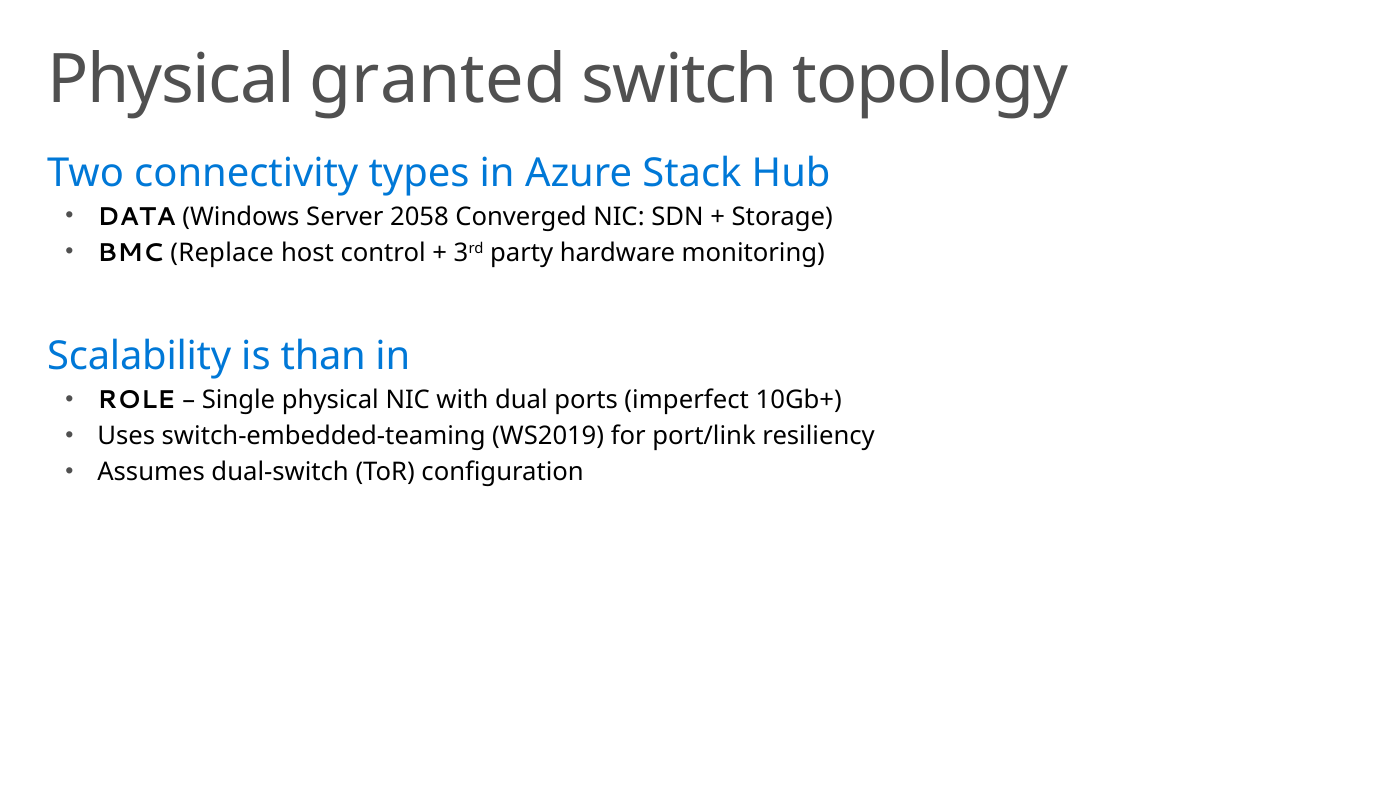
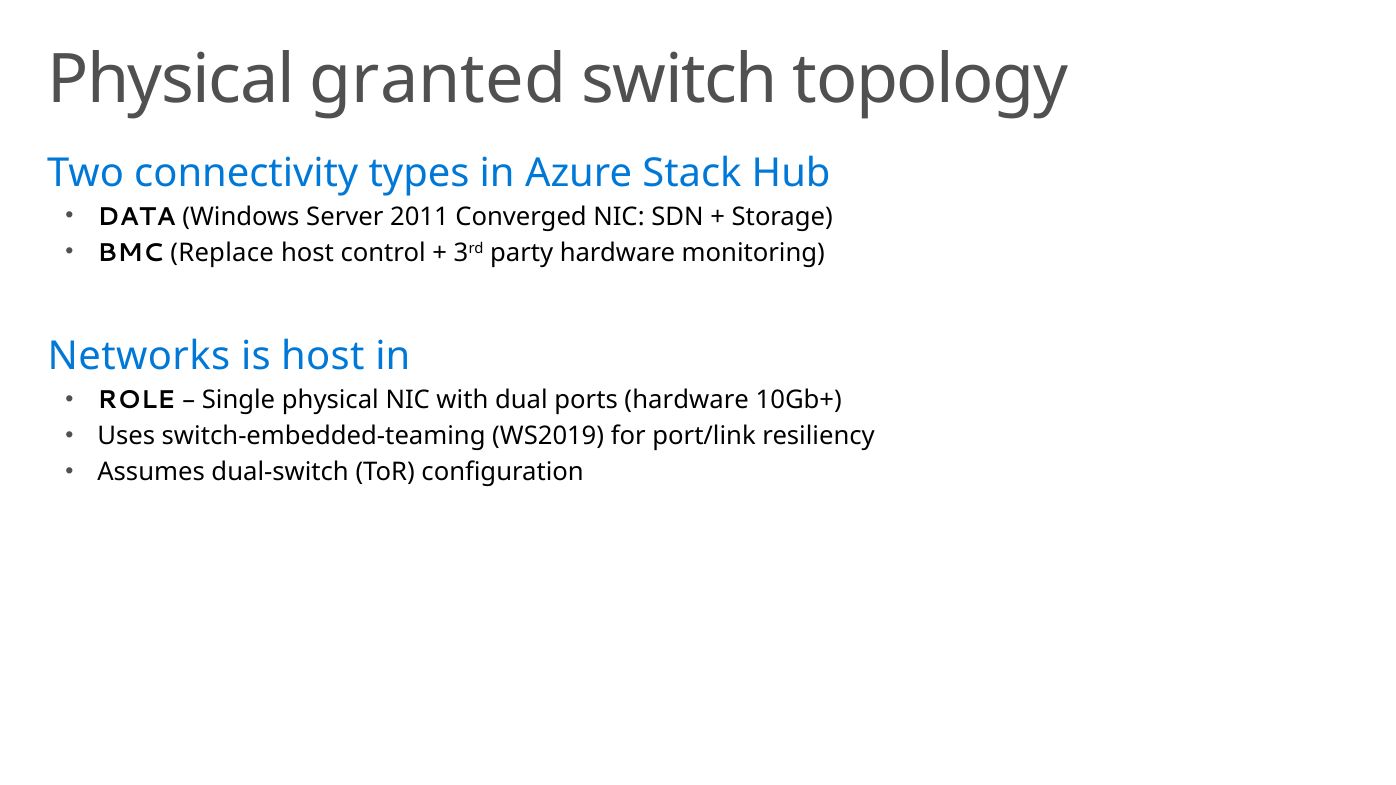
2058: 2058 -> 2011 (419, 217)
Scalability: Scalability -> Networks (139, 357)
is than: than -> host (323, 357)
ports imperfect: imperfect -> hardware (687, 400)
